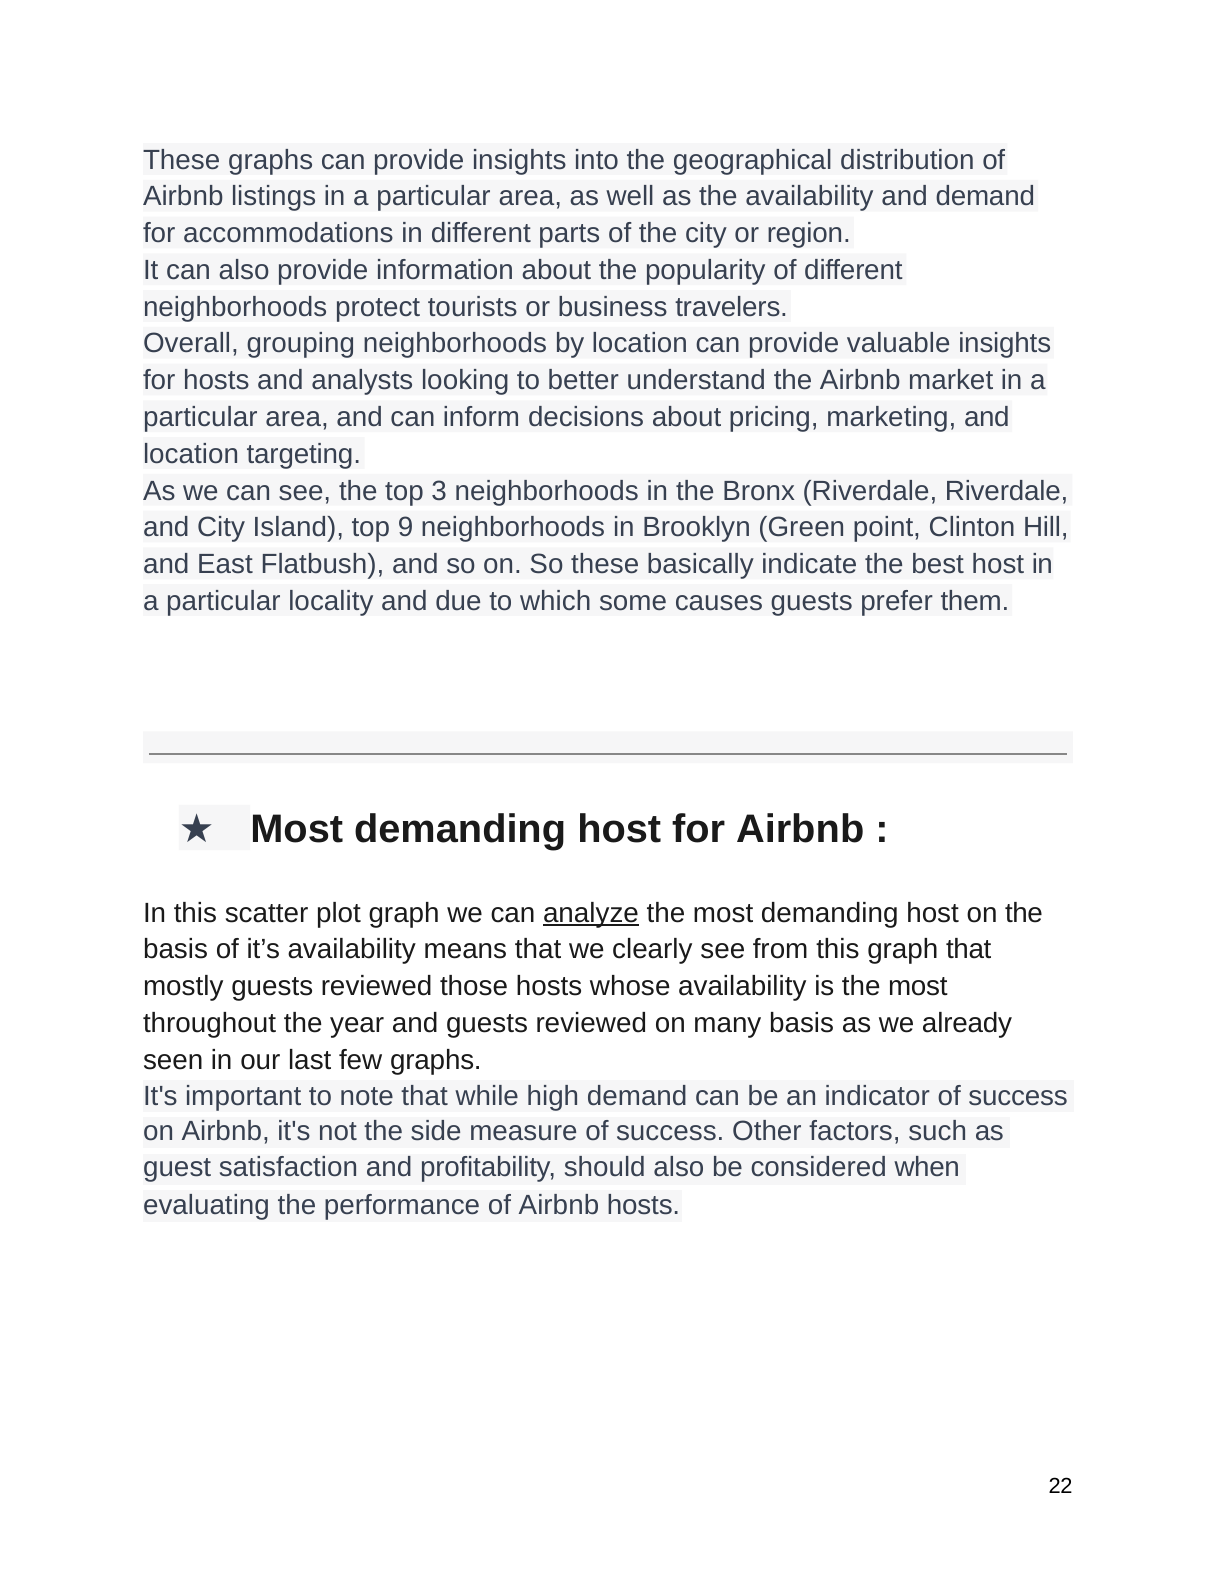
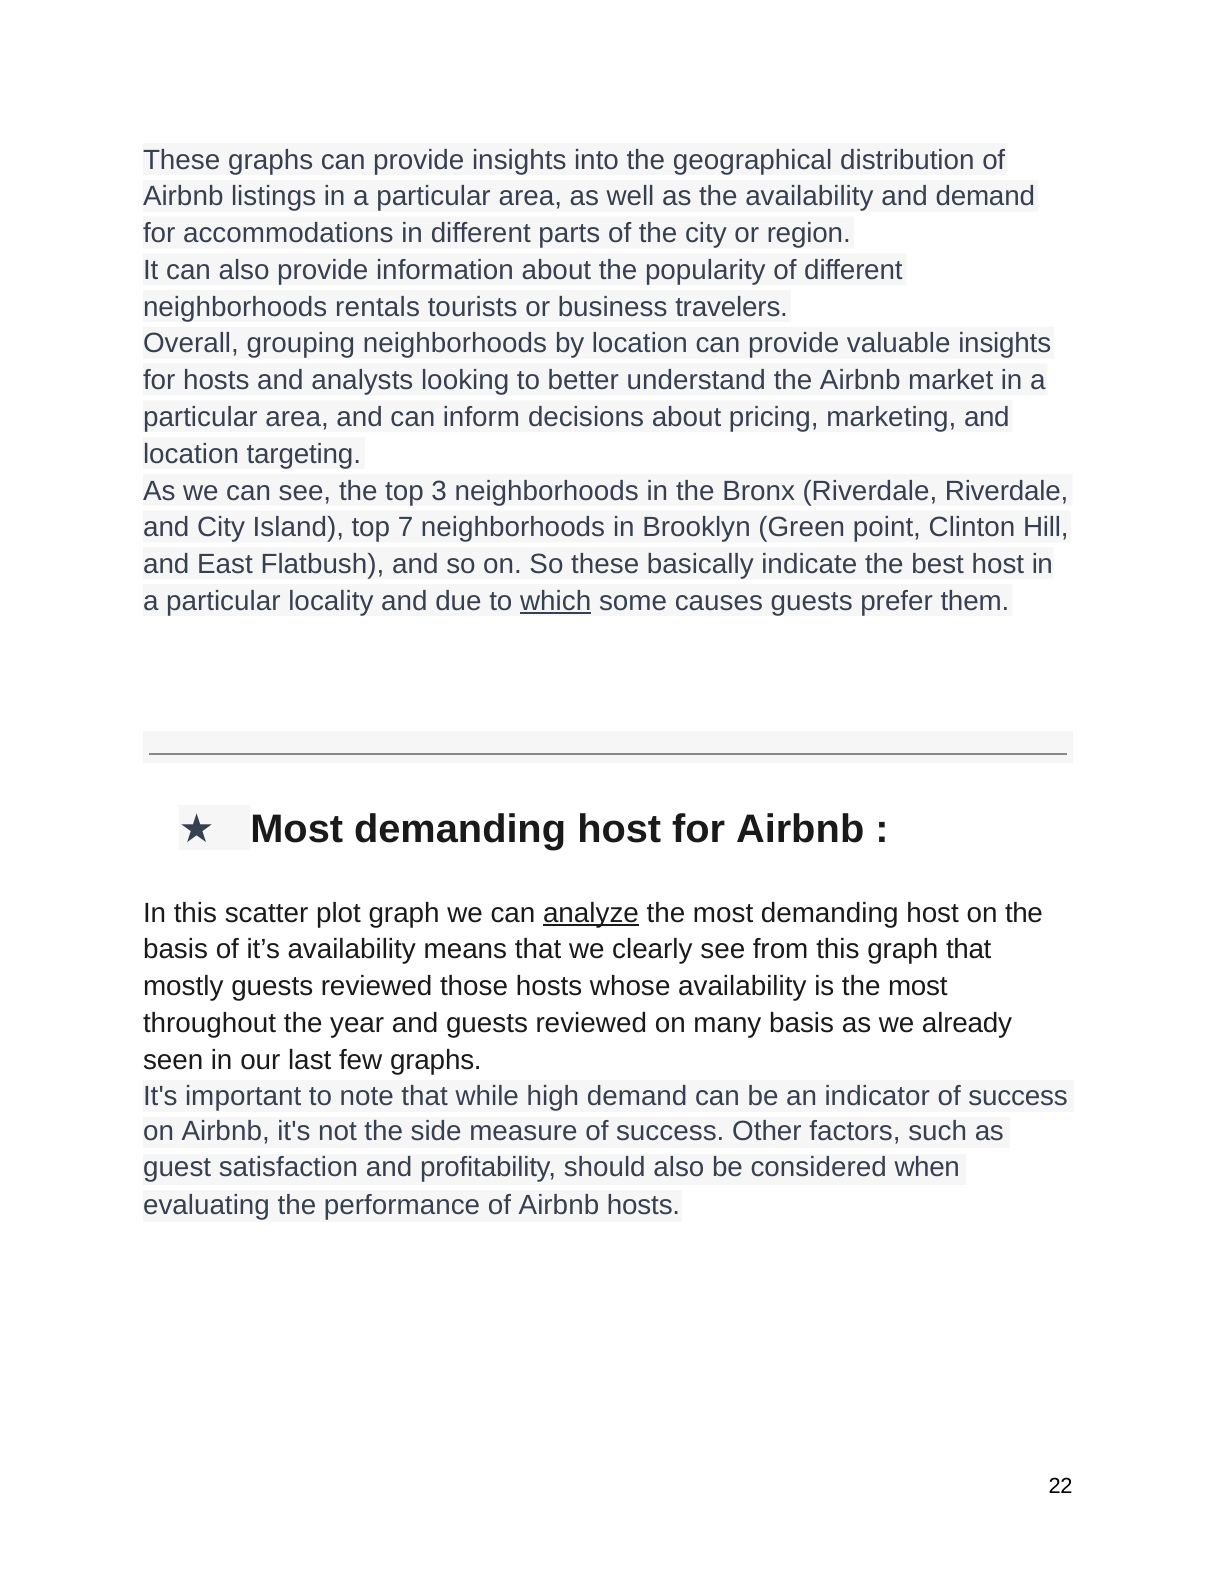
protect: protect -> rentals (378, 307)
9: 9 -> 7 (406, 528)
which underline: none -> present (556, 601)
